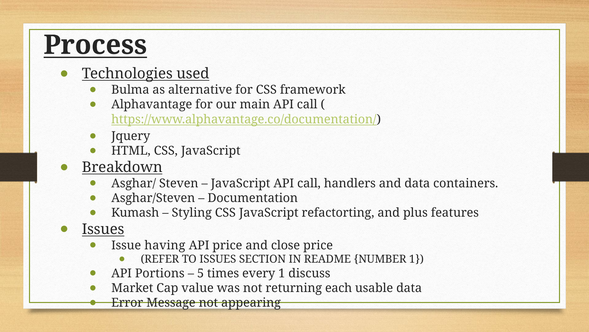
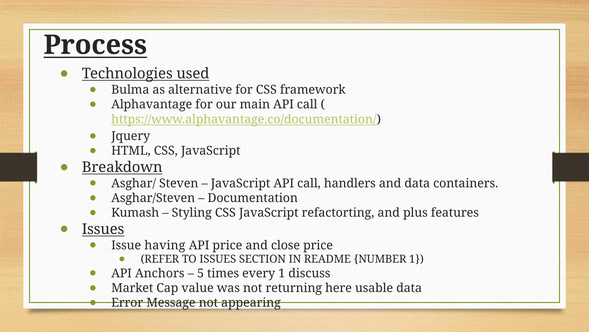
Portions: Portions -> Anchors (160, 273)
each: each -> here (339, 287)
